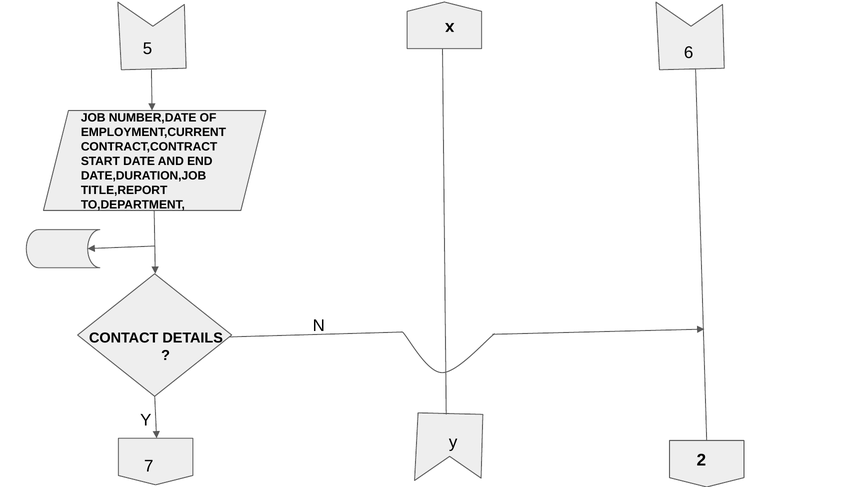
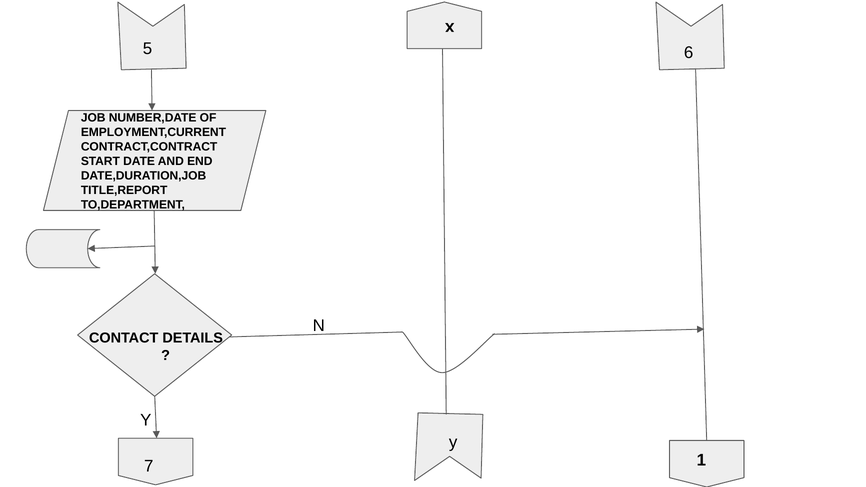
2: 2 -> 1 (701, 460)
